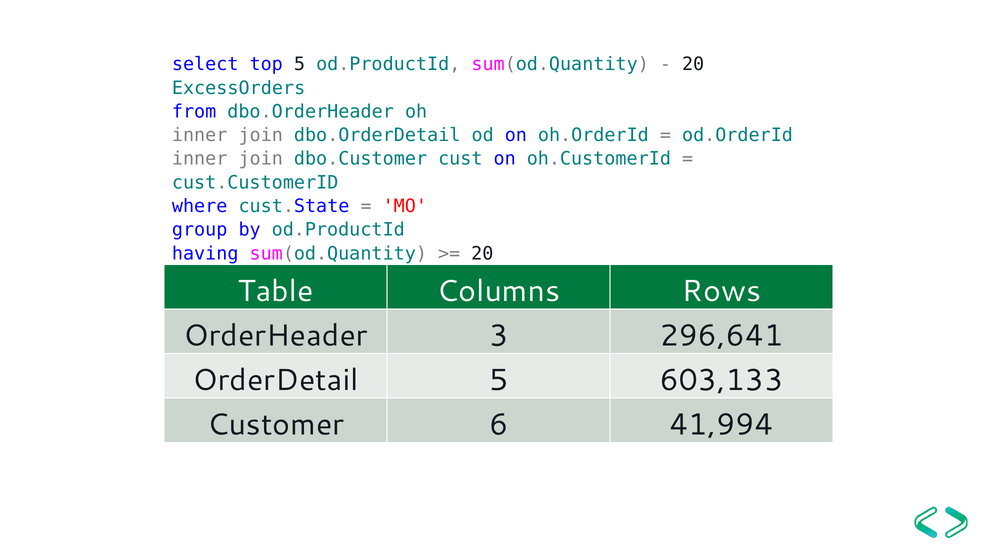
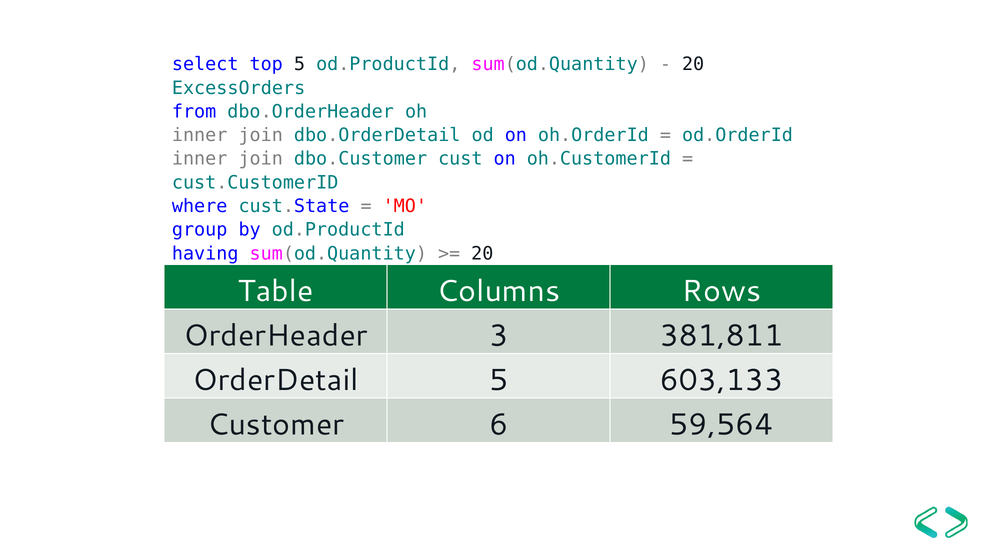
296,641: 296,641 -> 381,811 (721, 336)
41,994: 41,994 -> 59,564 (721, 425)
